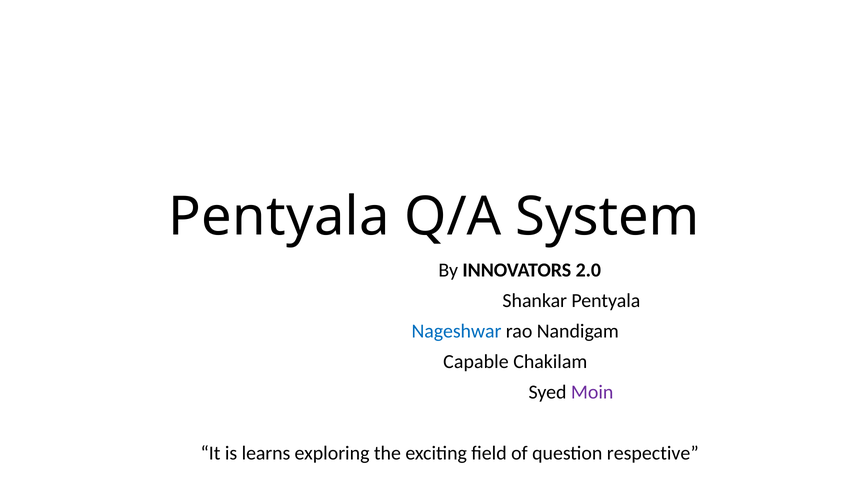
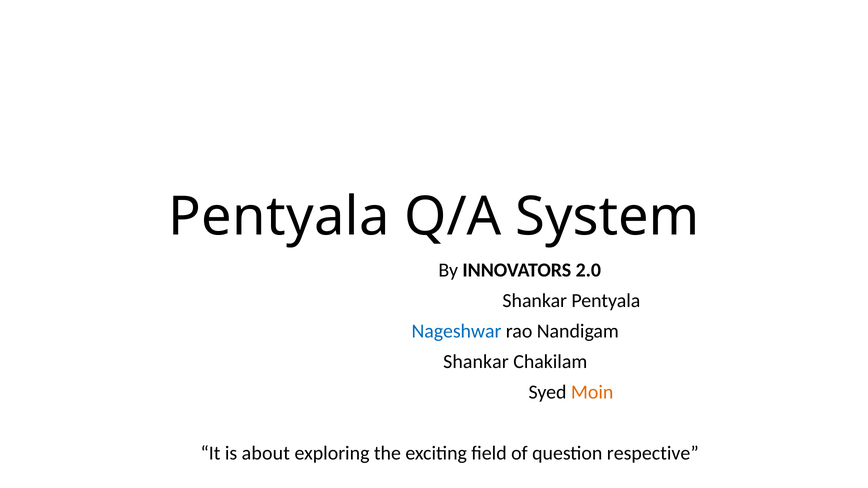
Capable: Capable -> Shankar (476, 362)
Moin colour: purple -> orange (592, 392)
learns: learns -> about (266, 453)
